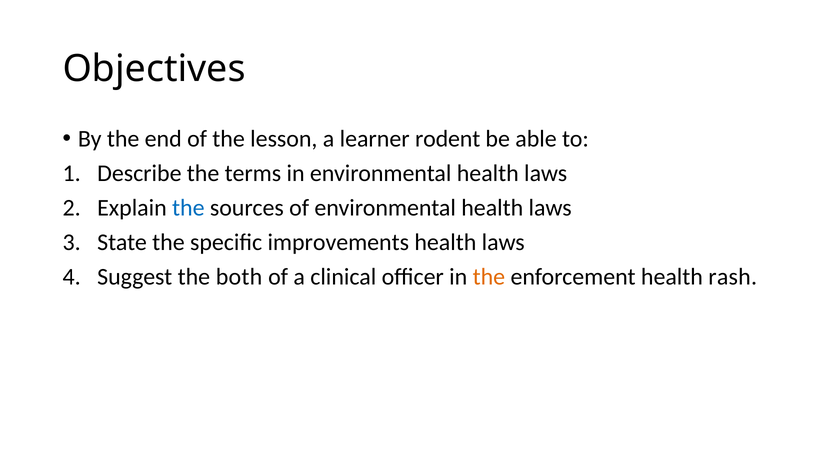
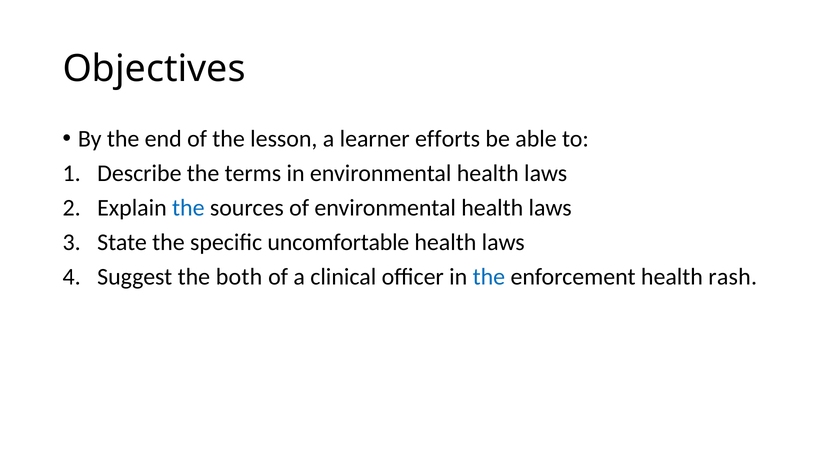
rodent: rodent -> efforts (448, 139)
improvements: improvements -> uncomfortable (338, 242)
the colour: orange -> blue (489, 277)
